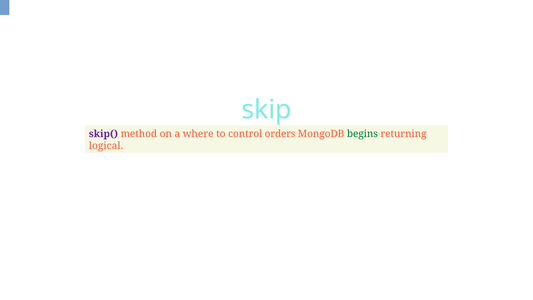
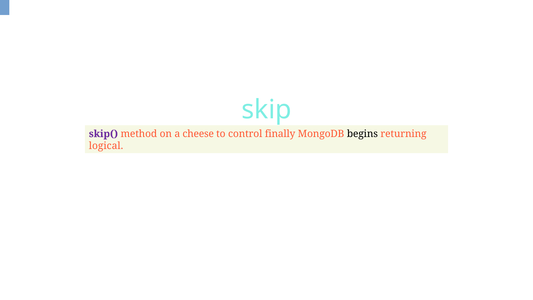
where: where -> cheese (198, 134)
orders: orders -> finally (280, 134)
begins colour: green -> black (362, 134)
